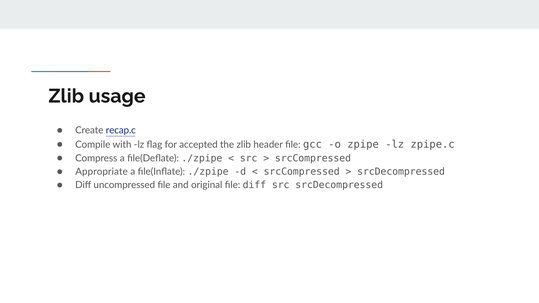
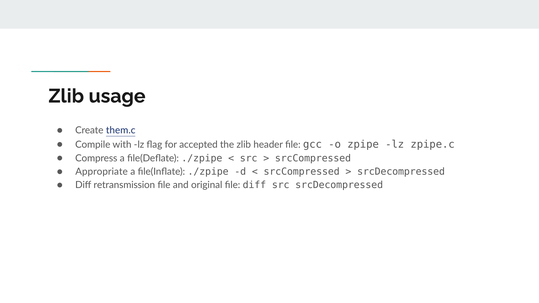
recap.c: recap.c -> them.c (121, 130)
uncompressed: uncompressed -> retransmission (124, 185)
